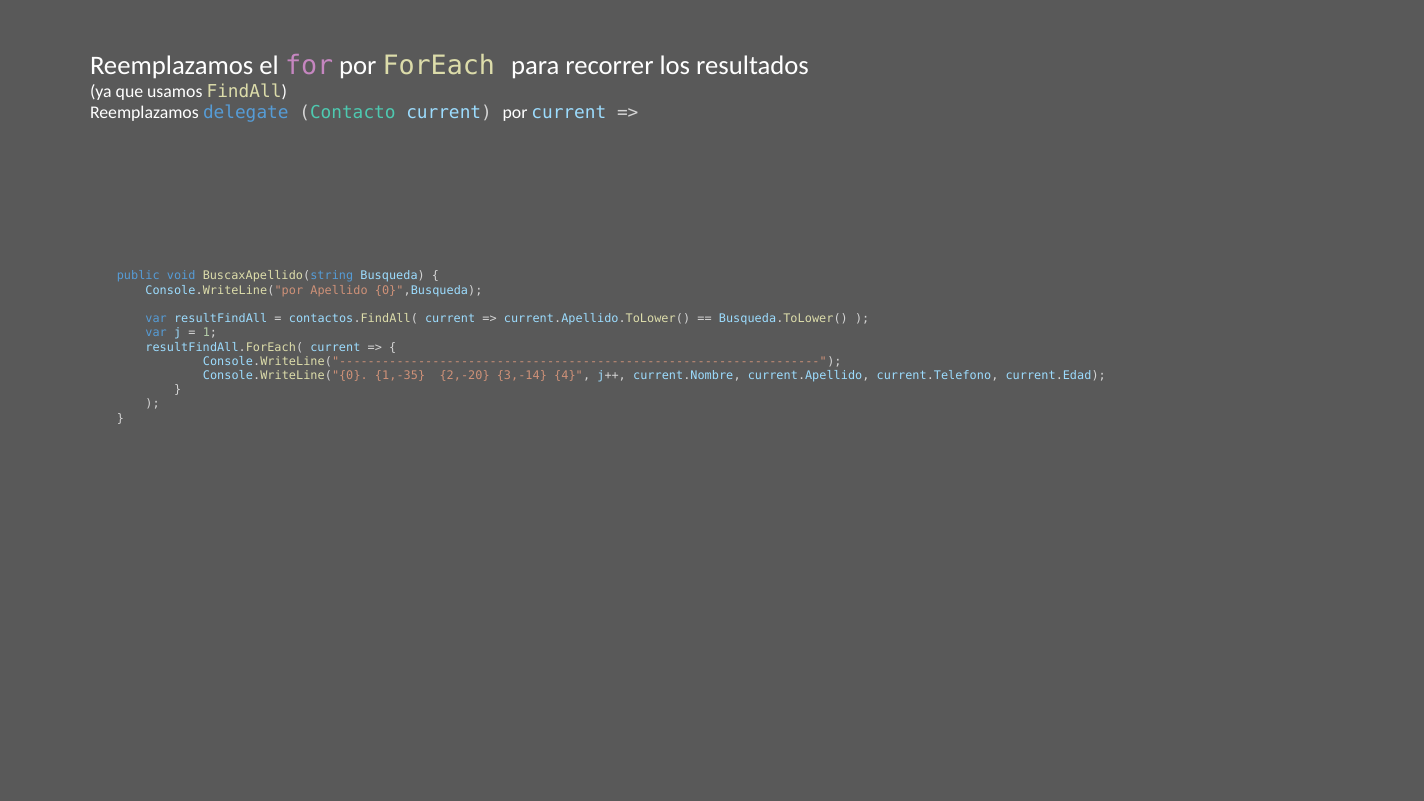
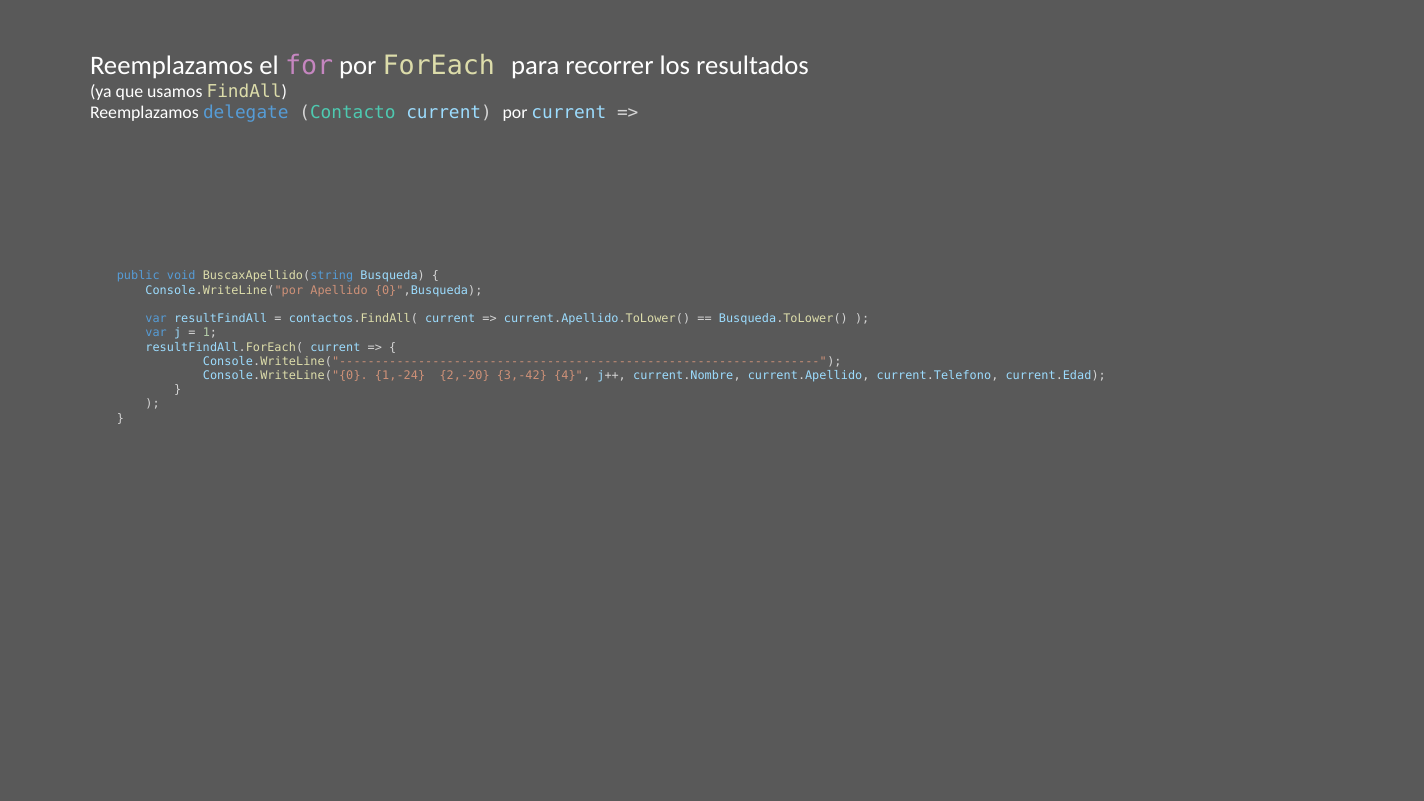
1,-35: 1,-35 -> 1,-24 (400, 376)
3,-14: 3,-14 -> 3,-42 (522, 376)
